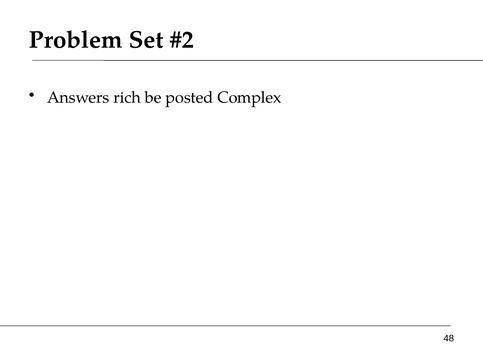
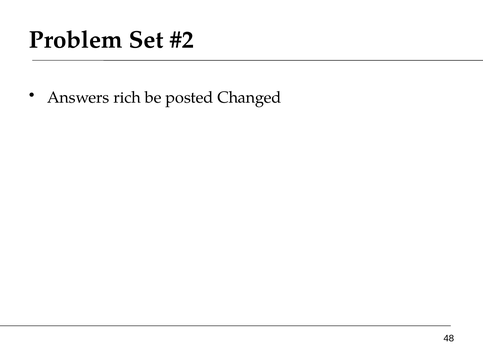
Complex: Complex -> Changed (249, 98)
